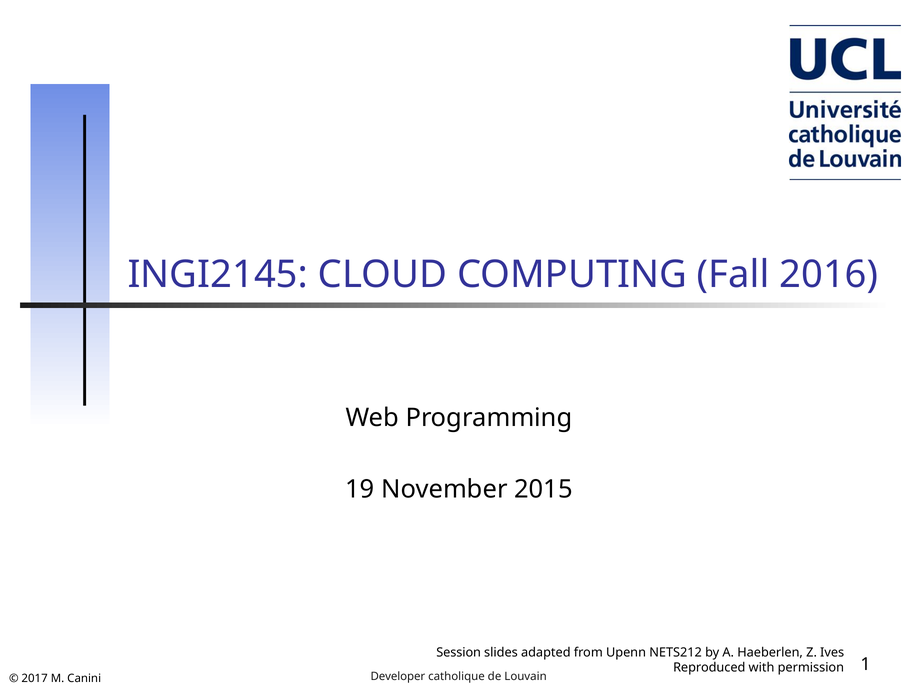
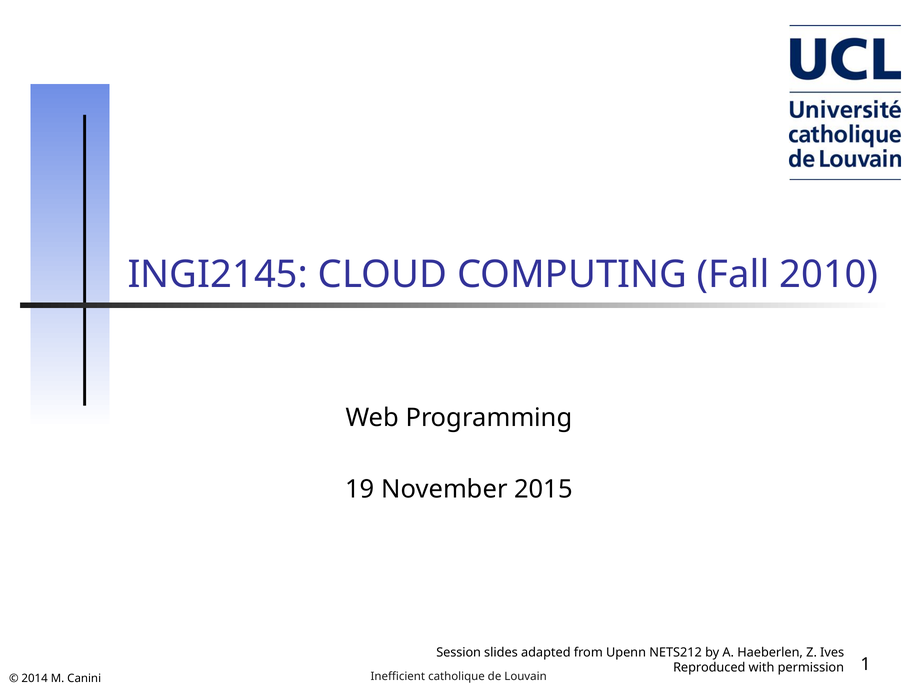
2016: 2016 -> 2010 (829, 274)
Developer: Developer -> Inefficient (398, 676)
2017: 2017 -> 2014 (35, 678)
